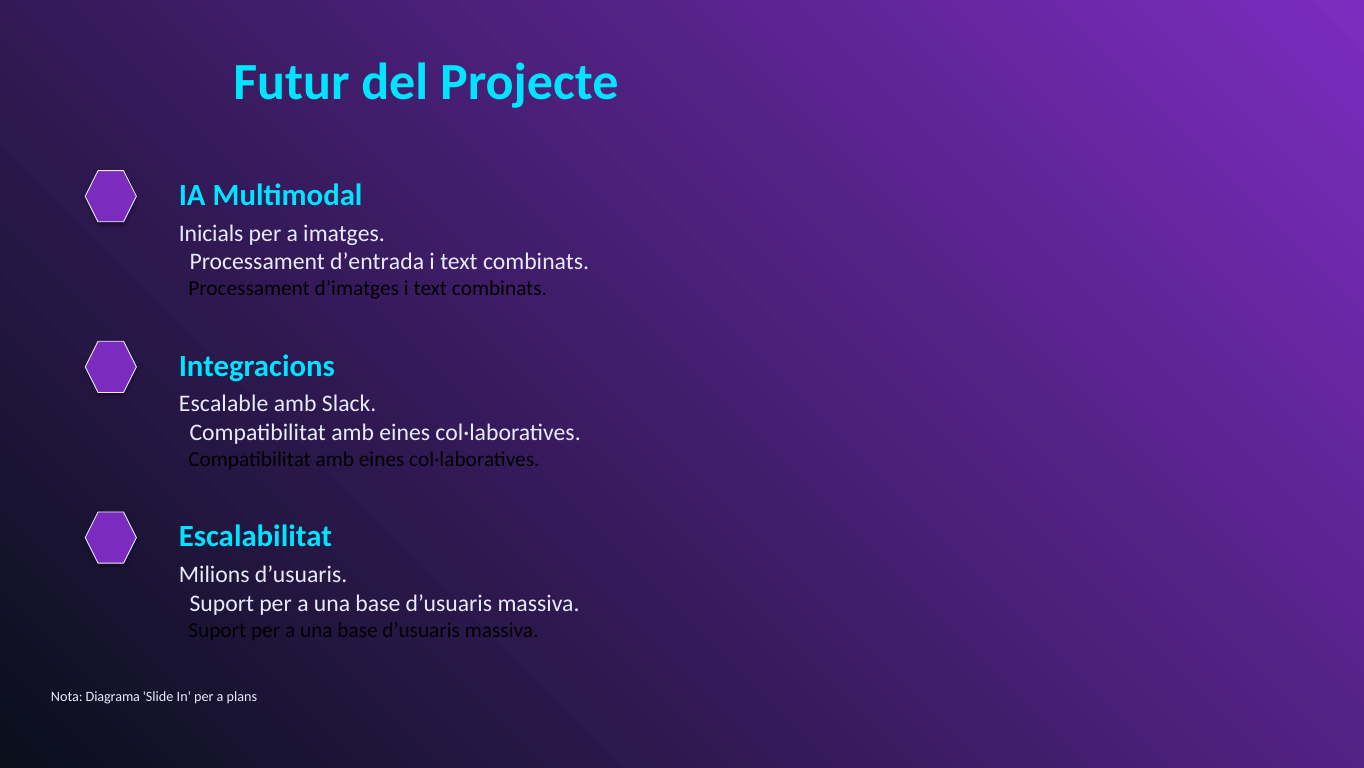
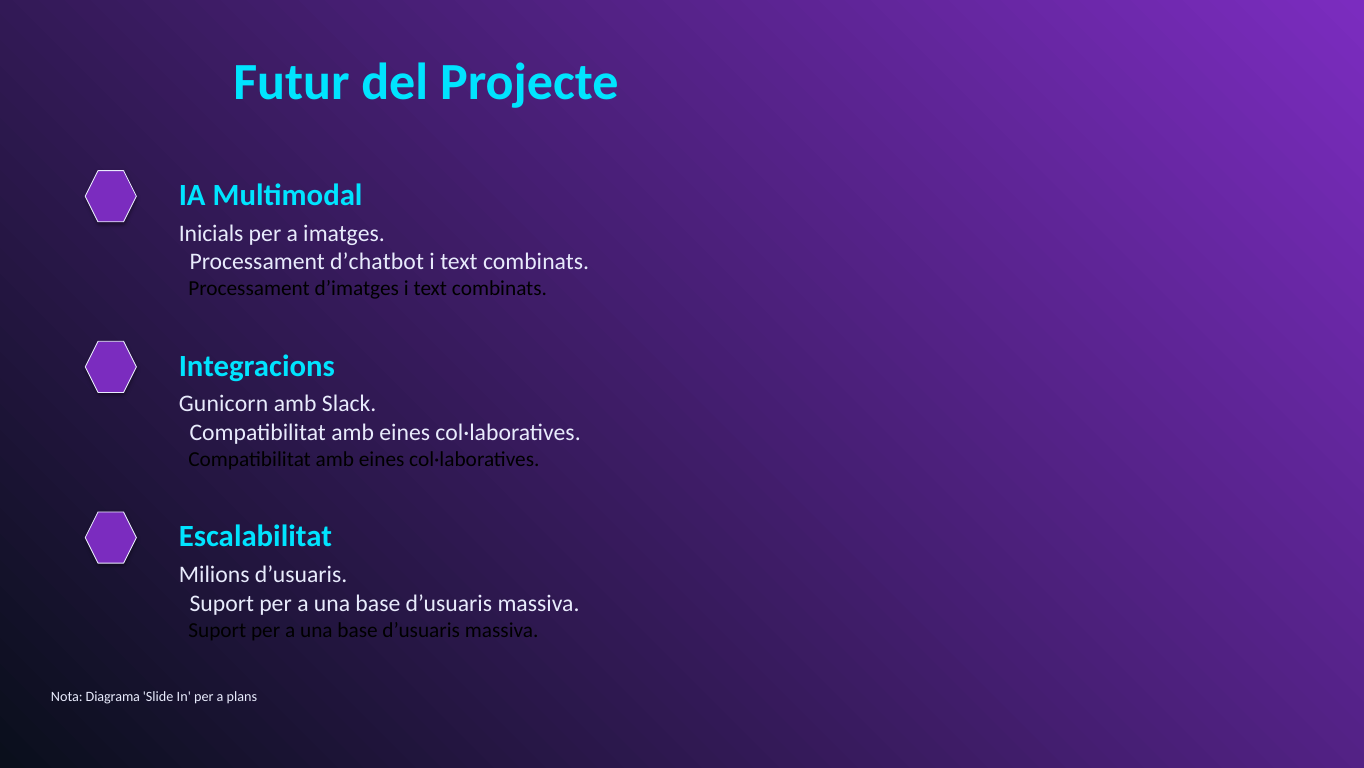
d’entrada: d’entrada -> d’chatbot (377, 262)
Escalable: Escalable -> Gunicorn (224, 404)
